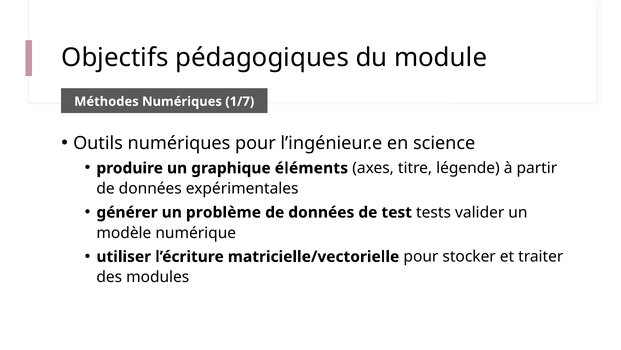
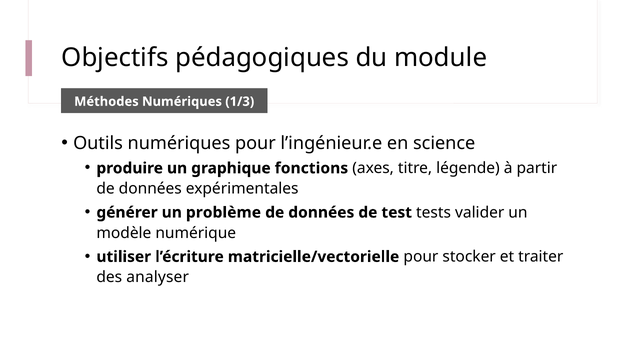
1/7: 1/7 -> 1/3 (240, 101)
éléments: éléments -> fonctions (311, 168)
modules: modules -> analyser (158, 277)
